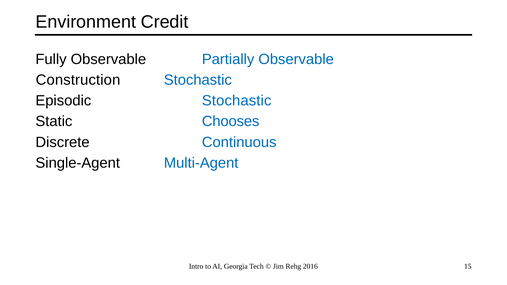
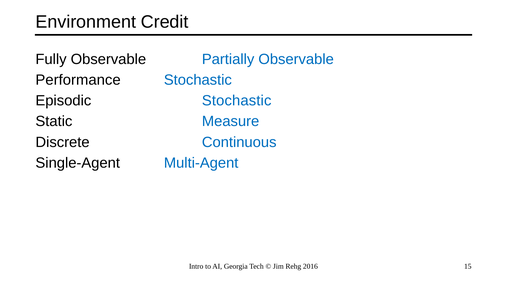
Construction: Construction -> Performance (78, 80)
Chooses: Chooses -> Measure (231, 121)
